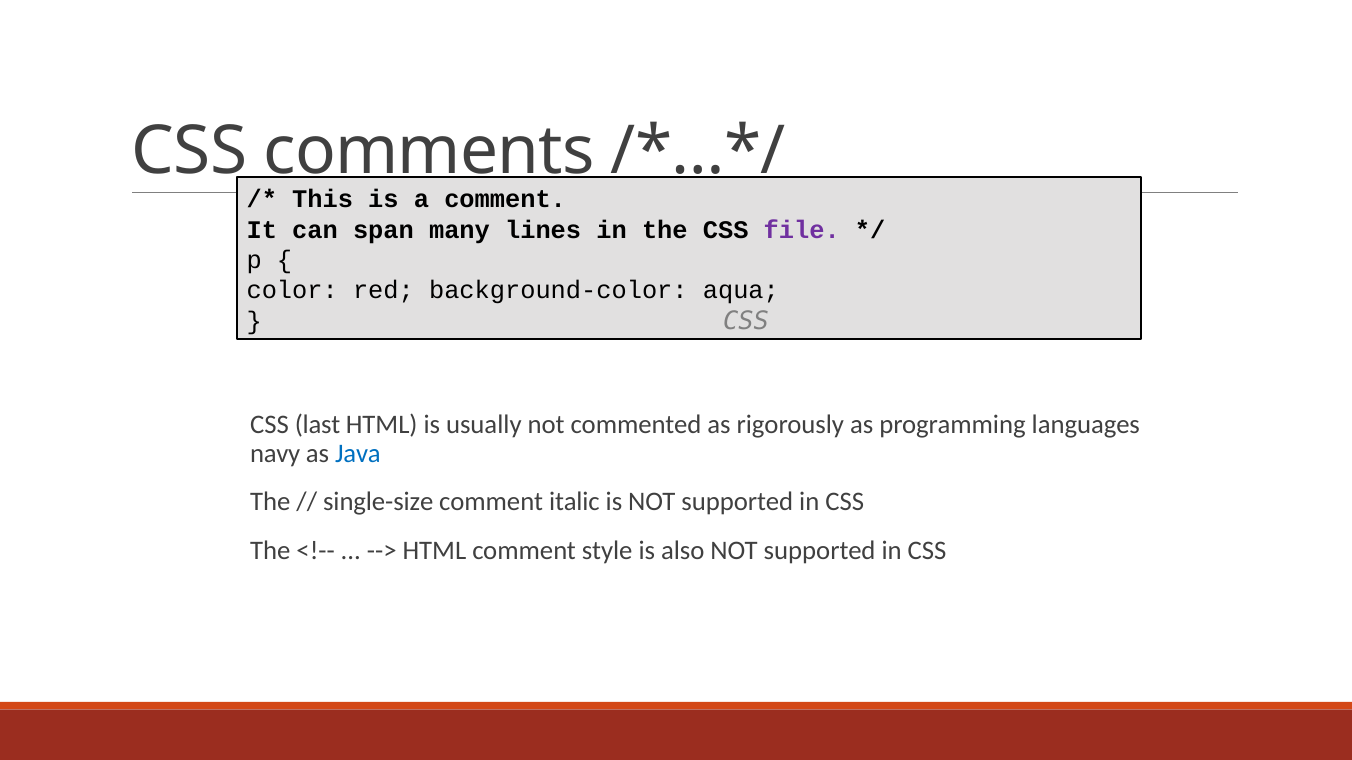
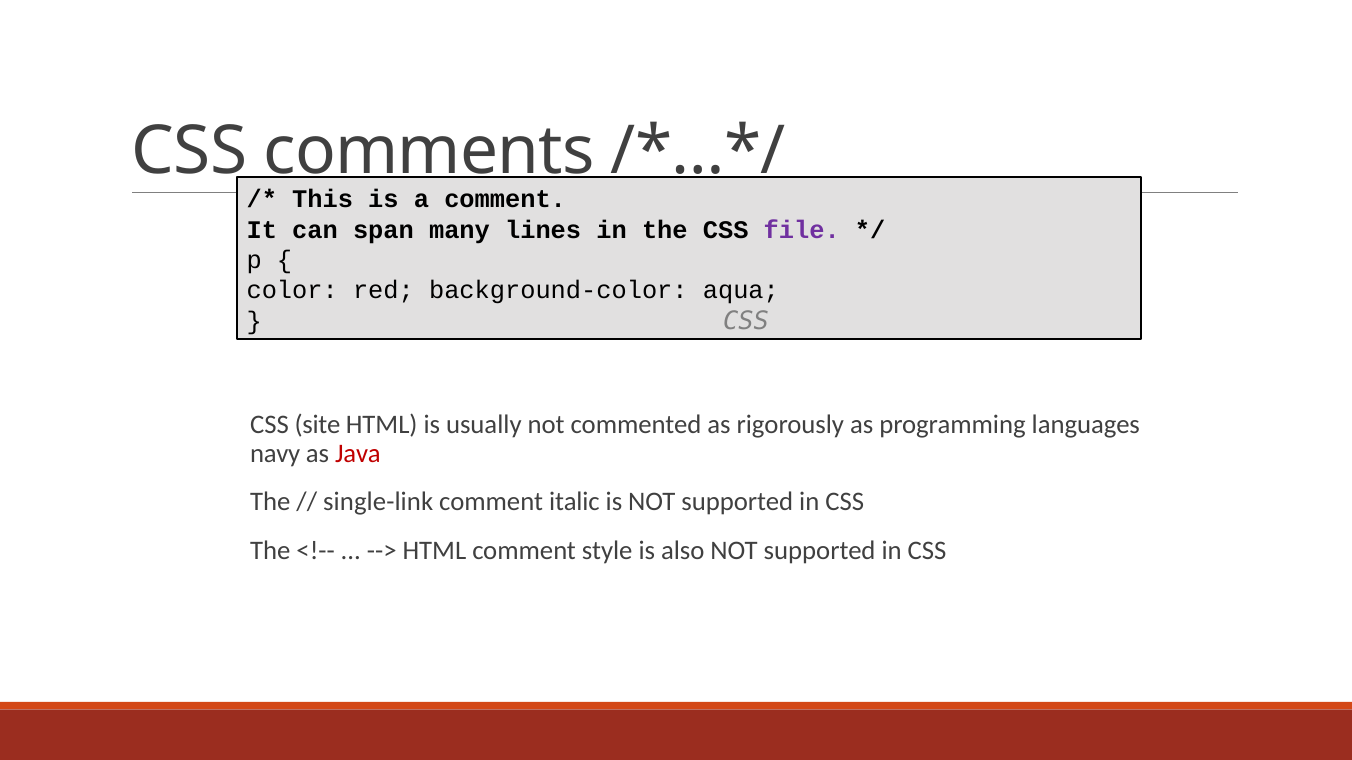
last: last -> site (318, 425)
Java colour: blue -> red (358, 454)
single-size: single-size -> single-link (378, 502)
